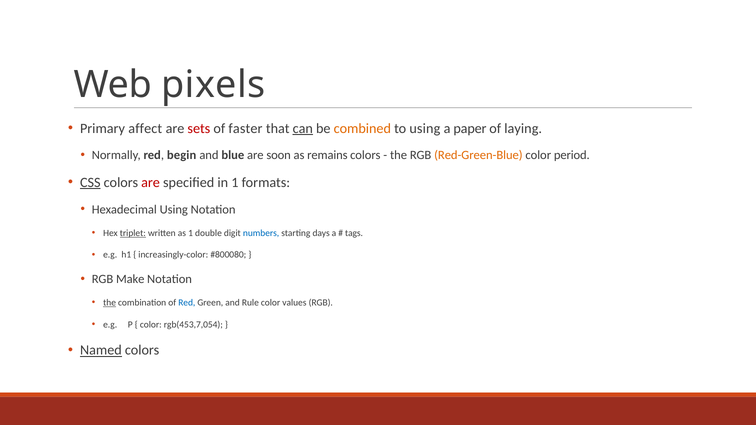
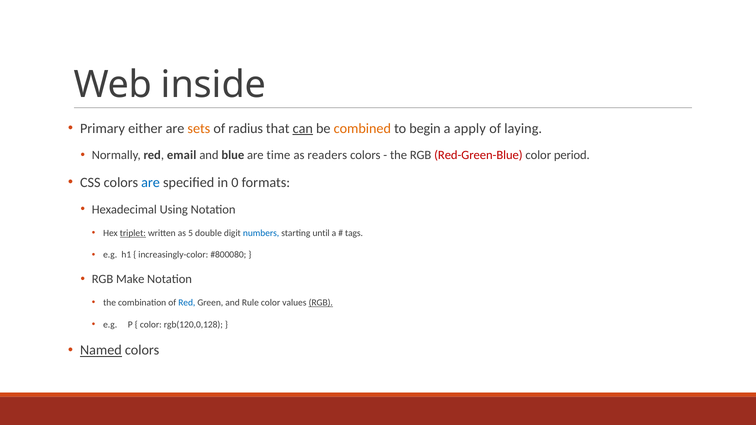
pixels: pixels -> inside (214, 85)
affect: affect -> either (145, 128)
sets colour: red -> orange (199, 128)
faster: faster -> radius (246, 128)
to using: using -> begin (425, 128)
paper: paper -> apply (470, 128)
begin: begin -> email (182, 155)
soon: soon -> time (278, 155)
remains: remains -> readers (327, 155)
Red-Green-Blue colour: orange -> red (478, 155)
CSS underline: present -> none (90, 183)
are colour: red -> blue (151, 183)
in 1: 1 -> 0 (235, 183)
as 1: 1 -> 5 (191, 233)
days: days -> until (321, 233)
the underline: present -> none (110, 303)
RGB underline: none -> present (321, 303)
rgb(453,7,054: rgb(453,7,054 -> rgb(120,0,128 (193, 325)
